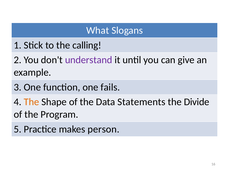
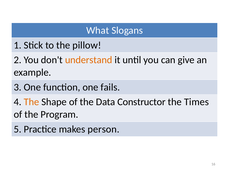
calling: calling -> pillow (87, 45)
understand colour: purple -> orange (89, 60)
Statements: Statements -> Constructor (142, 102)
Divide: Divide -> Times (197, 102)
